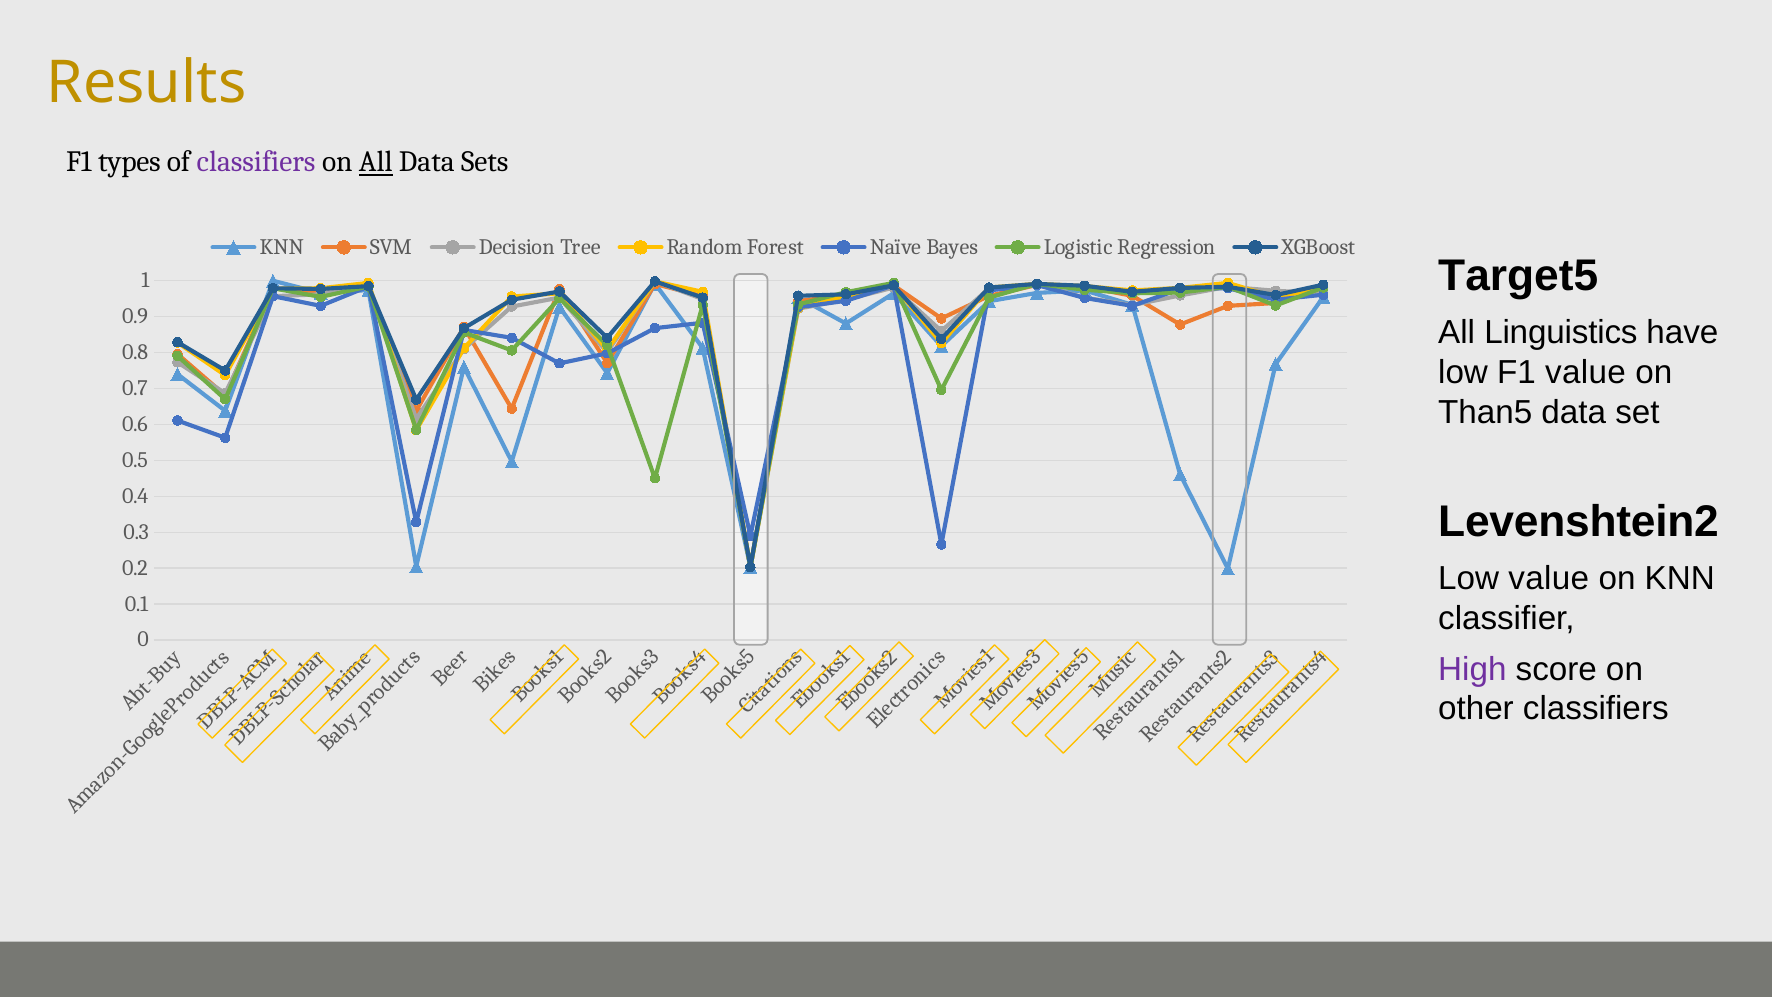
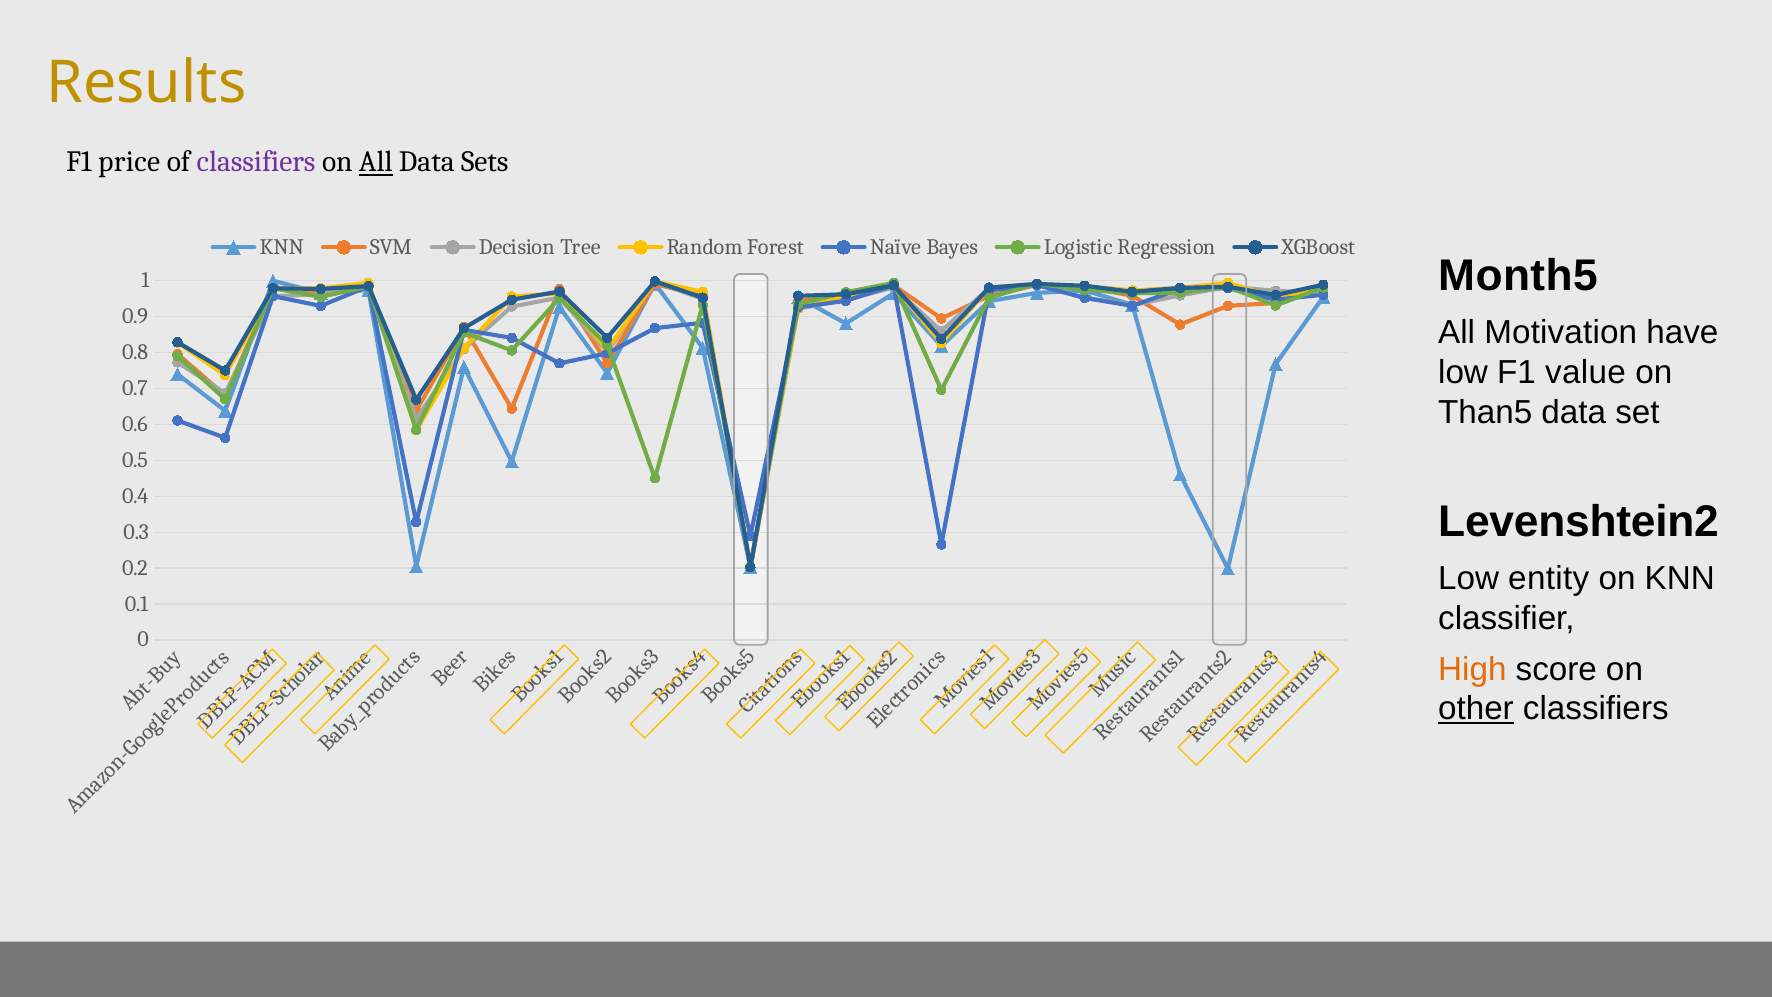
types: types -> price (129, 162)
Target5: Target5 -> Month5 (1518, 275)
Linguistics: Linguistics -> Motivation (1561, 332)
Low value: value -> entity (1549, 578)
High colour: purple -> orange (1472, 669)
other underline: none -> present (1476, 709)
